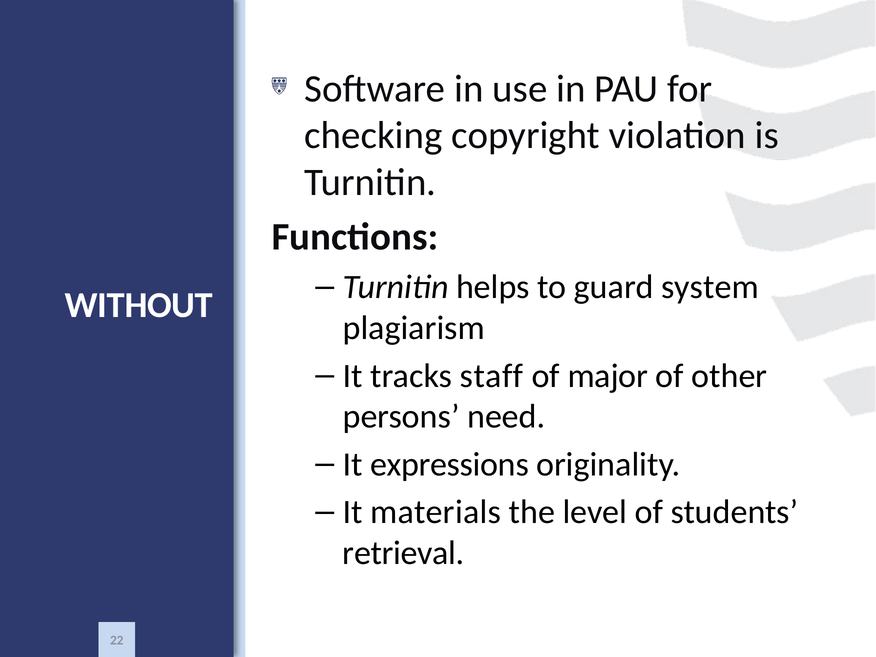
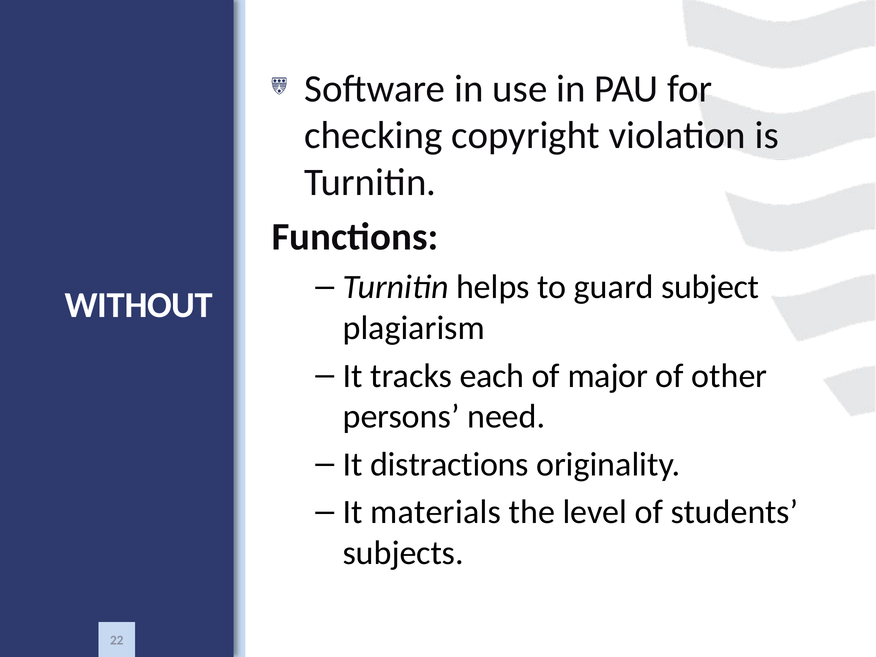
system: system -> subject (710, 287)
staff: staff -> each (492, 376)
expressions: expressions -> distractions (450, 464)
retrieval: retrieval -> subjects (403, 553)
